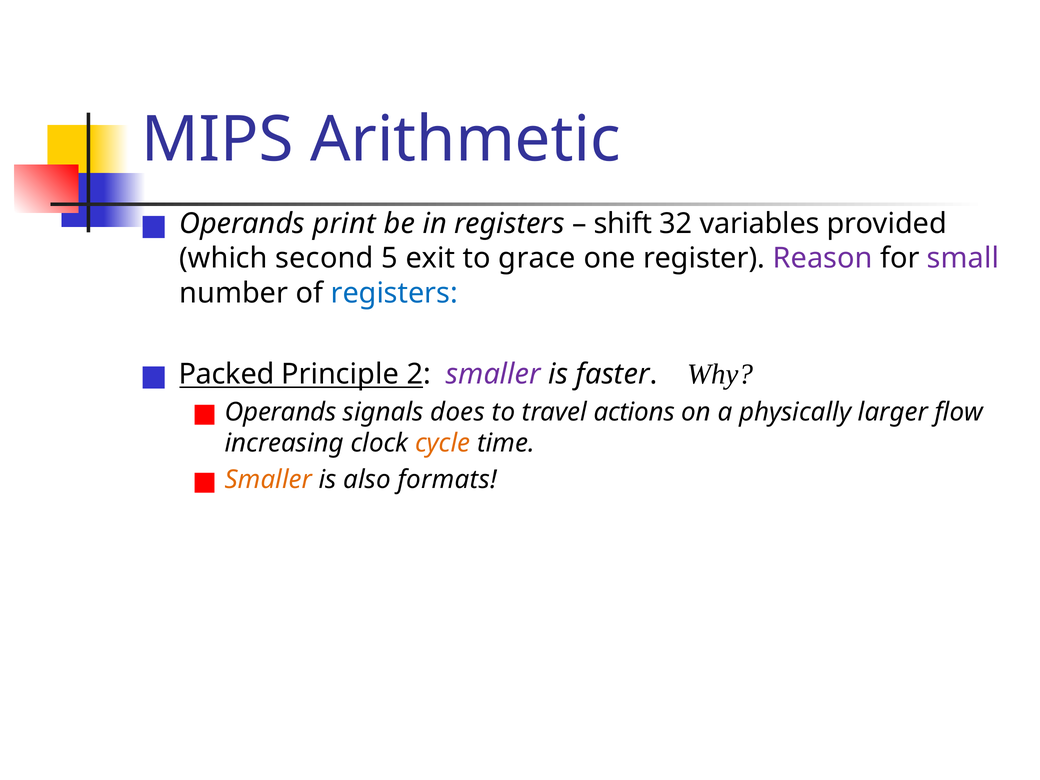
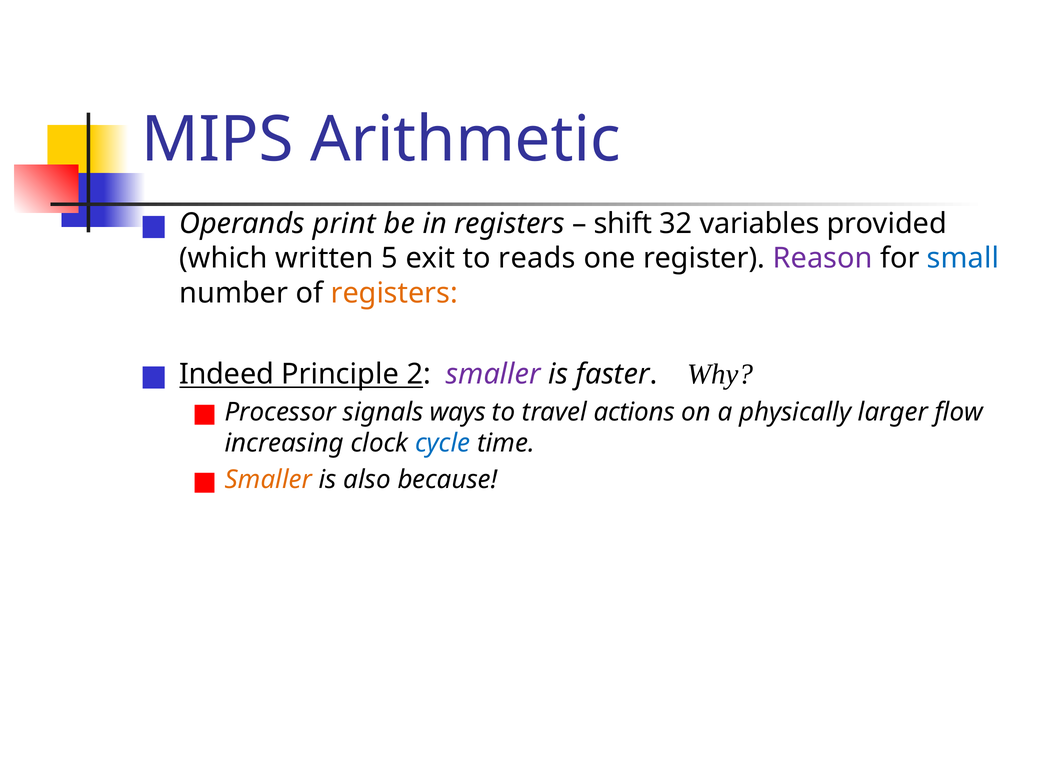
second: second -> written (324, 258)
grace: grace -> reads (537, 258)
small colour: purple -> blue (963, 258)
registers colour: blue -> orange (394, 293)
Packed: Packed -> Indeed (227, 374)
Operands: Operands -> Processor (281, 412)
does: does -> ways (458, 412)
cycle colour: orange -> blue (443, 443)
formats: formats -> because (447, 480)
